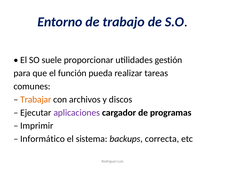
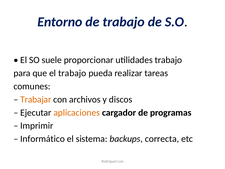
utilidades gestión: gestión -> trabajo (168, 60)
el función: función -> trabajo (72, 73)
aplicaciones colour: purple -> orange (77, 112)
